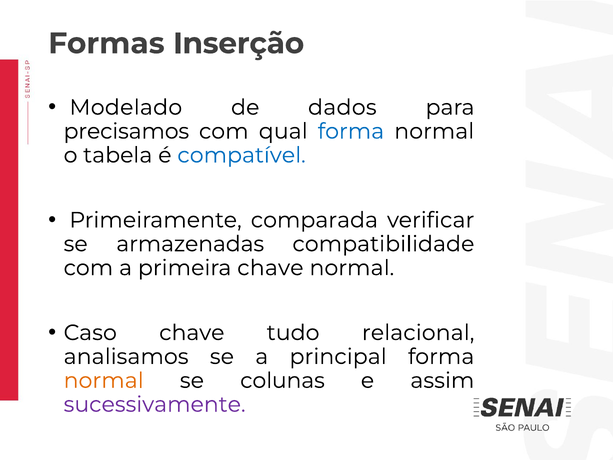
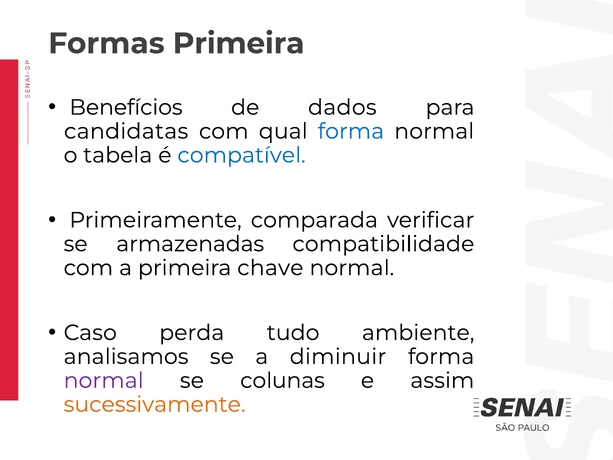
Formas Inserção: Inserção -> Primeira (239, 43)
Modelado: Modelado -> Benefícios (126, 107)
precisamos: precisamos -> candidatas (126, 131)
Caso chave: chave -> perda (192, 333)
relacional: relacional -> ambiente (418, 333)
principal: principal -> diminuir (338, 356)
normal colour: orange -> purple (104, 380)
sucessivamente colour: purple -> orange (155, 404)
